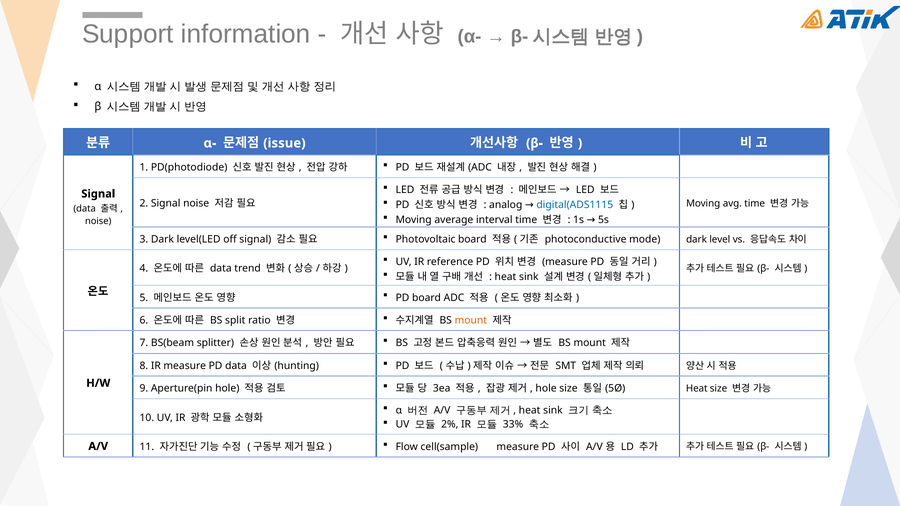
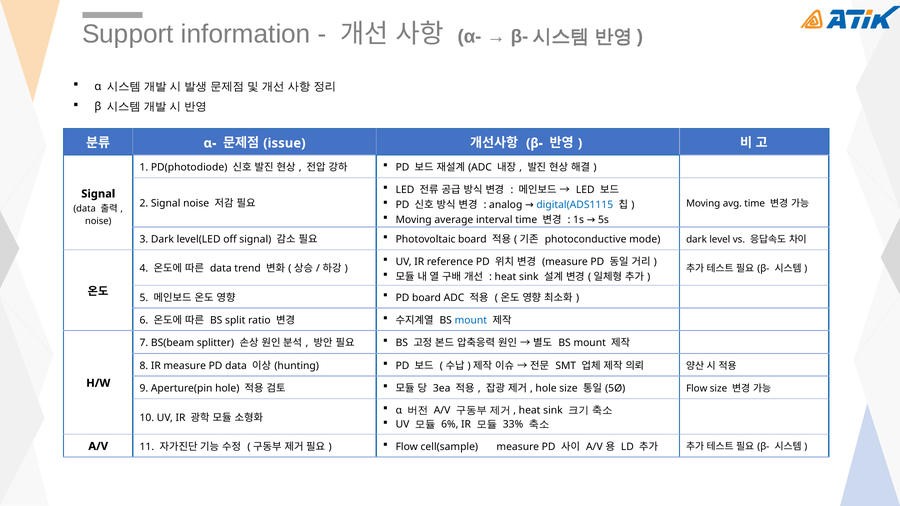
mount colour: orange -> blue (471, 321)
Heat: Heat -> Flow (697, 389)
2%: 2% -> 6% (450, 424)
